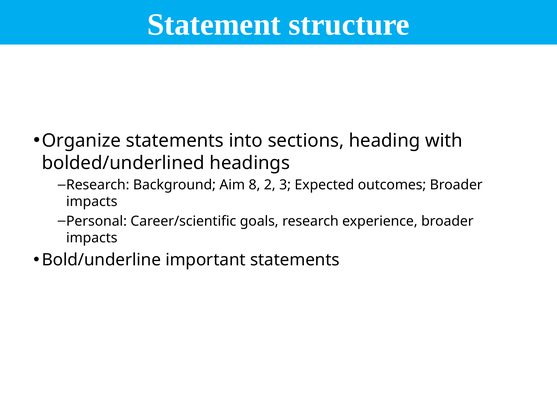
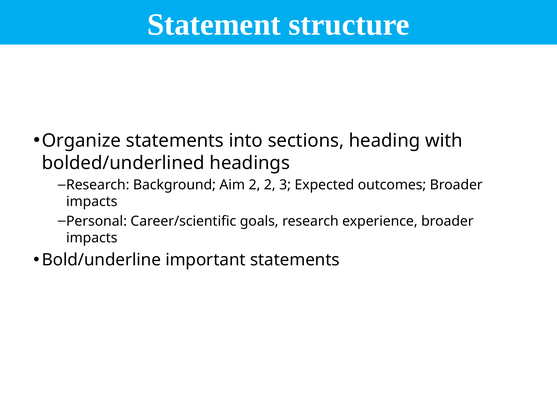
Aim 8: 8 -> 2 (254, 185)
